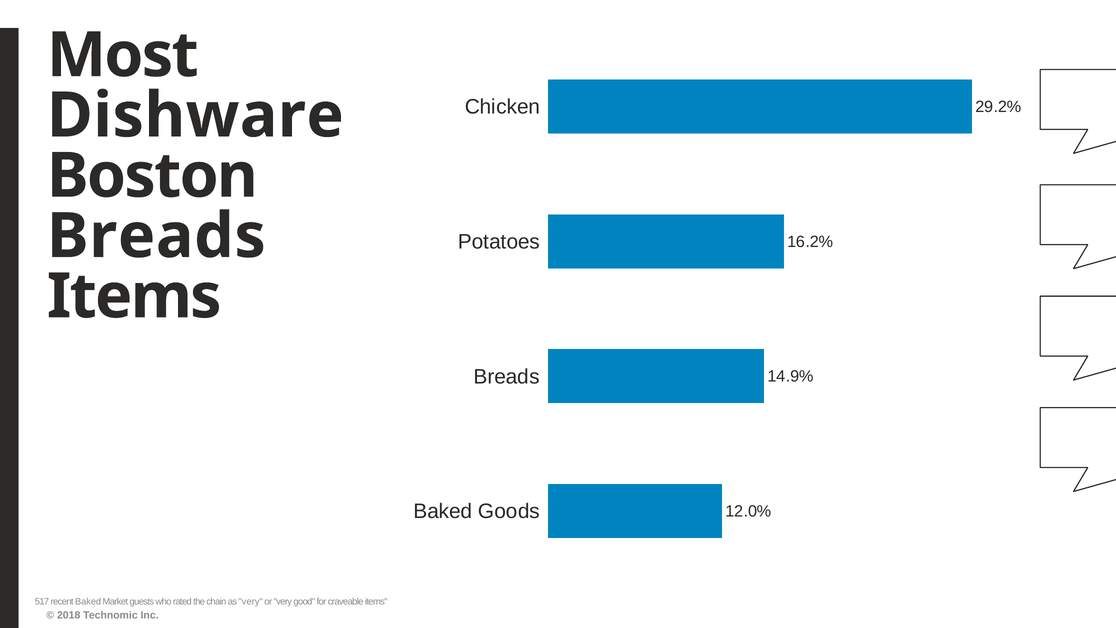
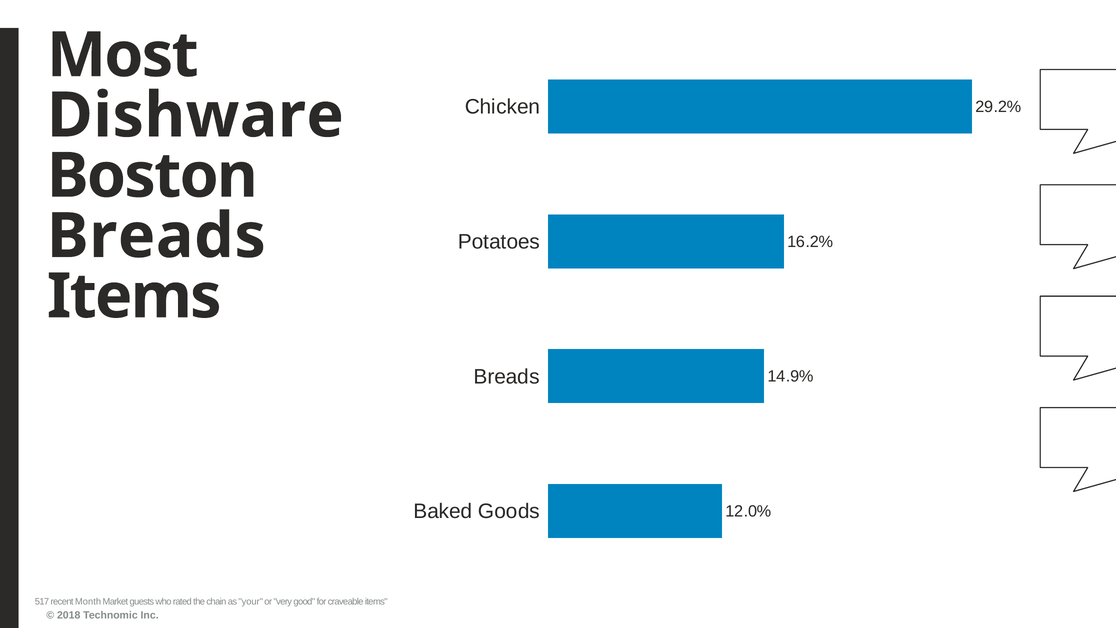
recent Baked: Baked -> Month (88, 602)
as very: very -> your (251, 602)
